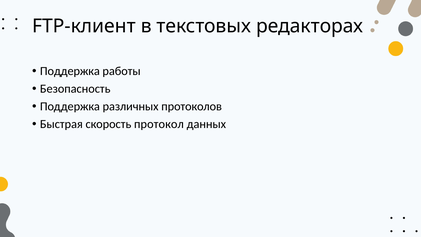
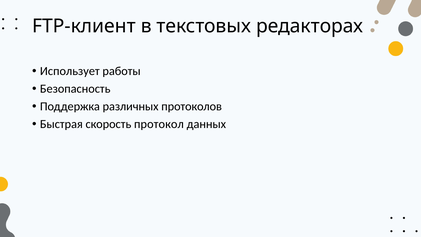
Поддержка: Поддержка -> Использует (70, 71)
